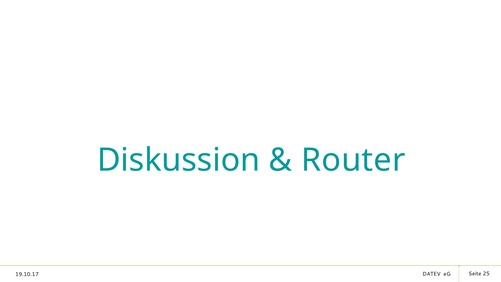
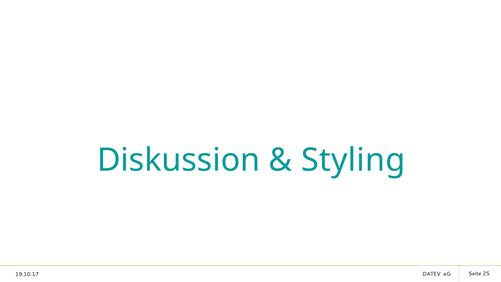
Router: Router -> Styling (353, 160)
